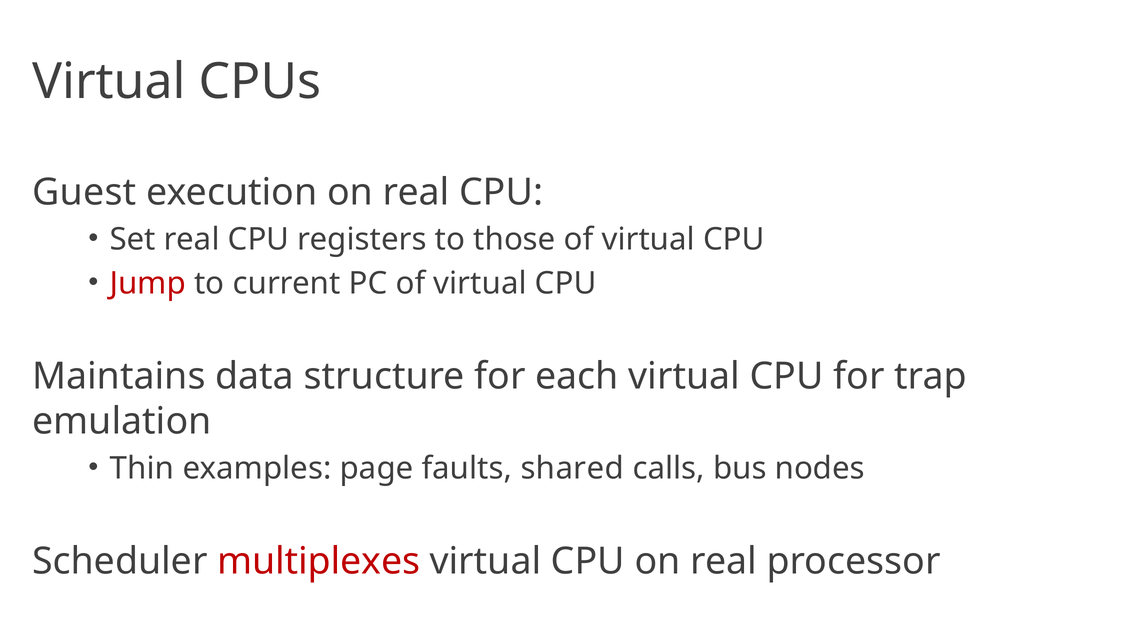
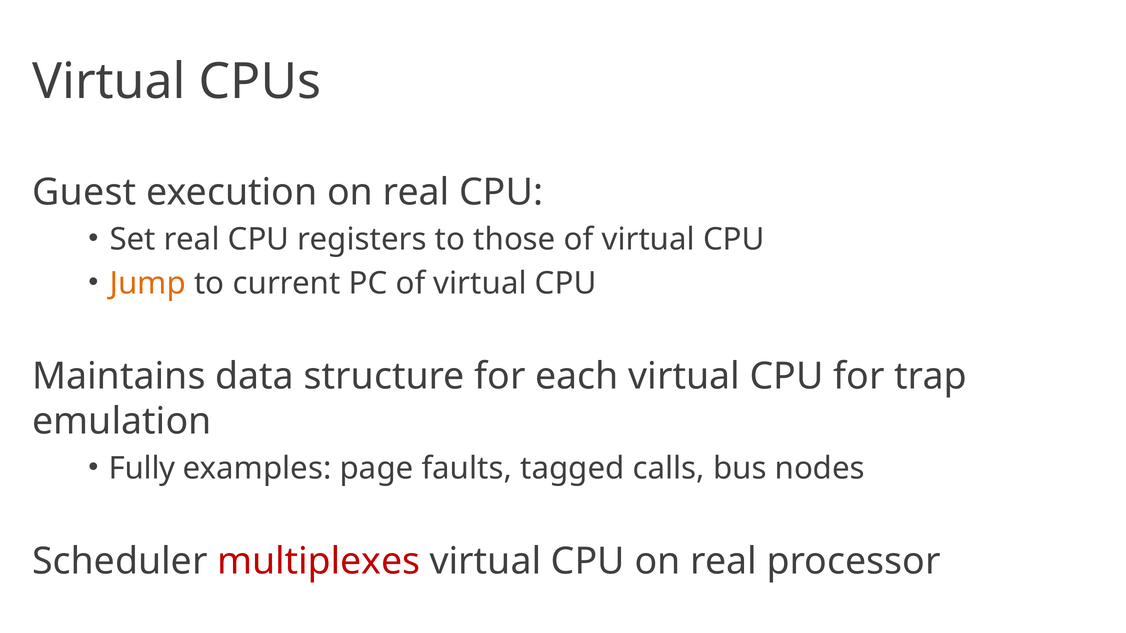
Jump colour: red -> orange (148, 283)
Thin: Thin -> Fully (142, 469)
shared: shared -> tagged (572, 469)
